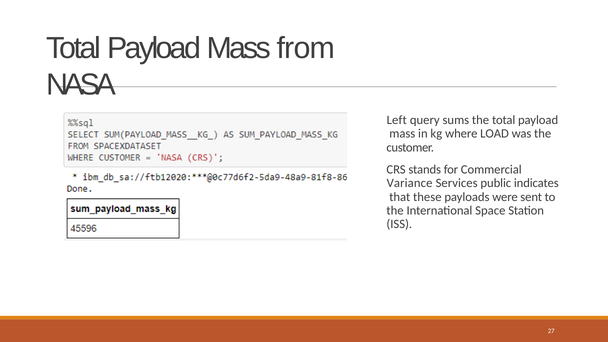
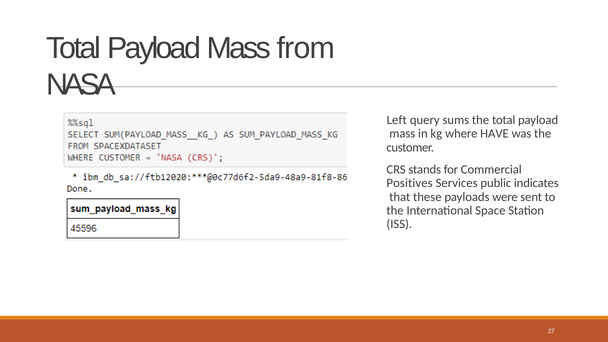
LOAD: LOAD -> HAVE (494, 134)
Variance: Variance -> Positives (410, 183)
